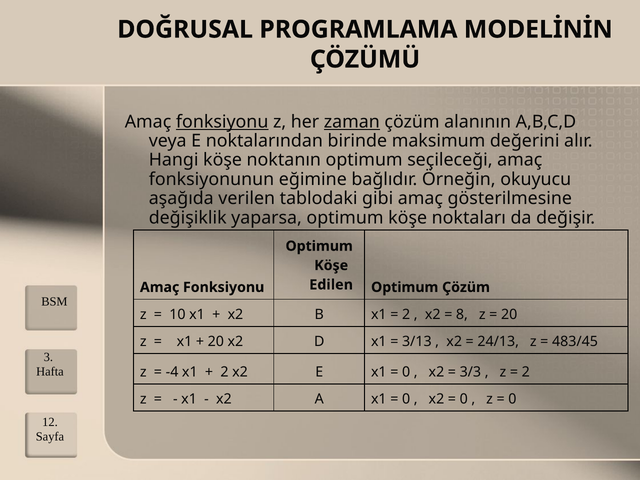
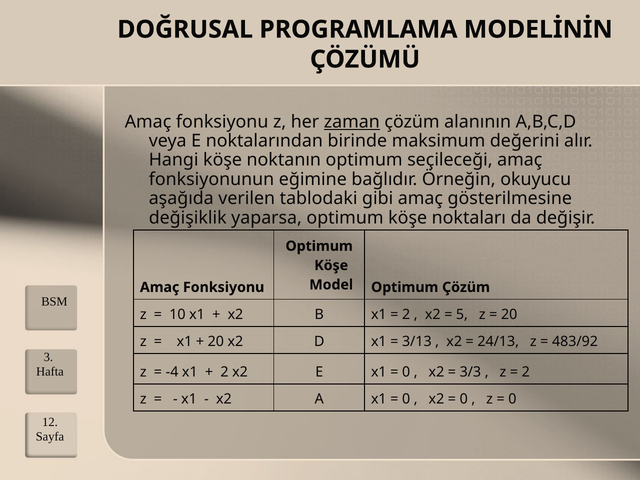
fonksiyonu underline: present -> none (222, 122)
Edilen: Edilen -> Model (331, 285)
8: 8 -> 5 (462, 314)
483/45: 483/45 -> 483/92 (575, 341)
